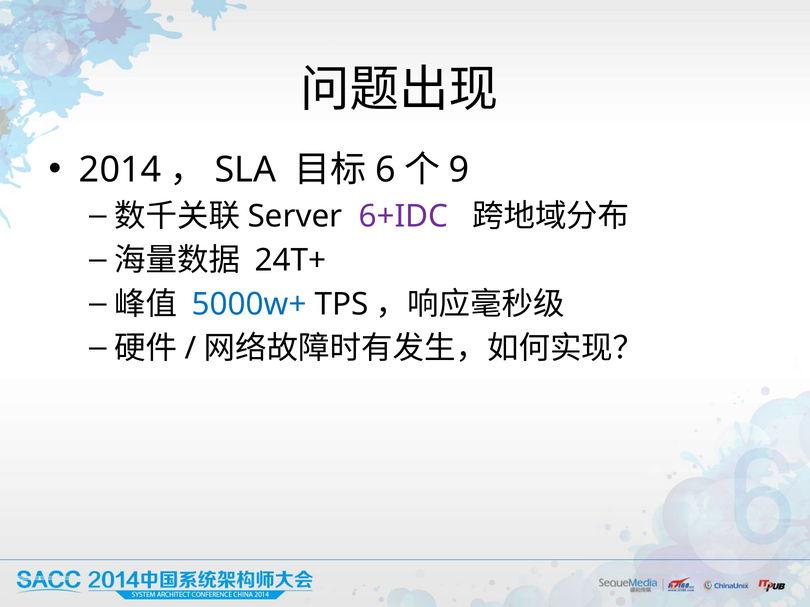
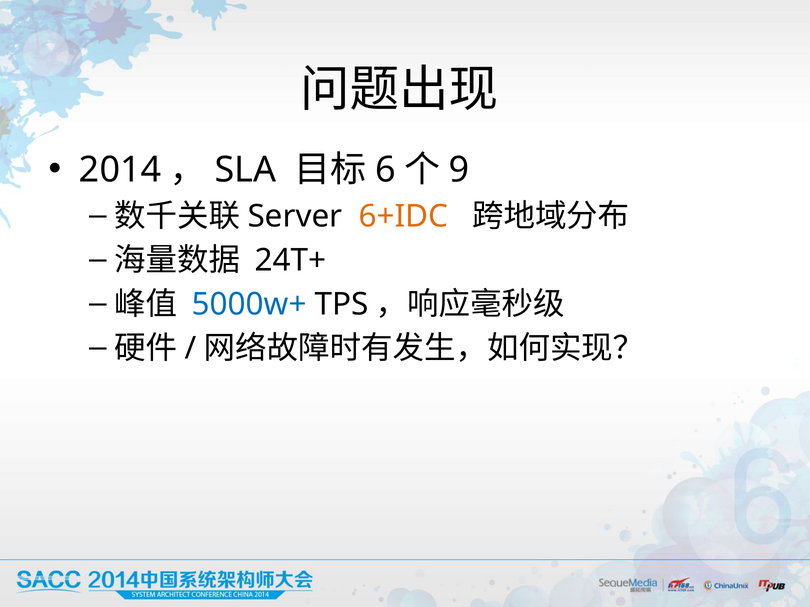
6+IDC colour: purple -> orange (403, 216)
